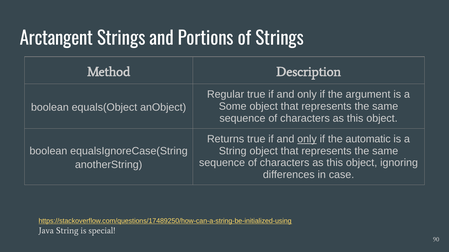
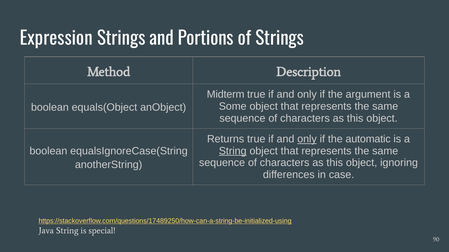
Arctangent: Arctangent -> Expression (56, 39)
Regular: Regular -> Midterm (226, 95)
String underline: none -> present (233, 151)
